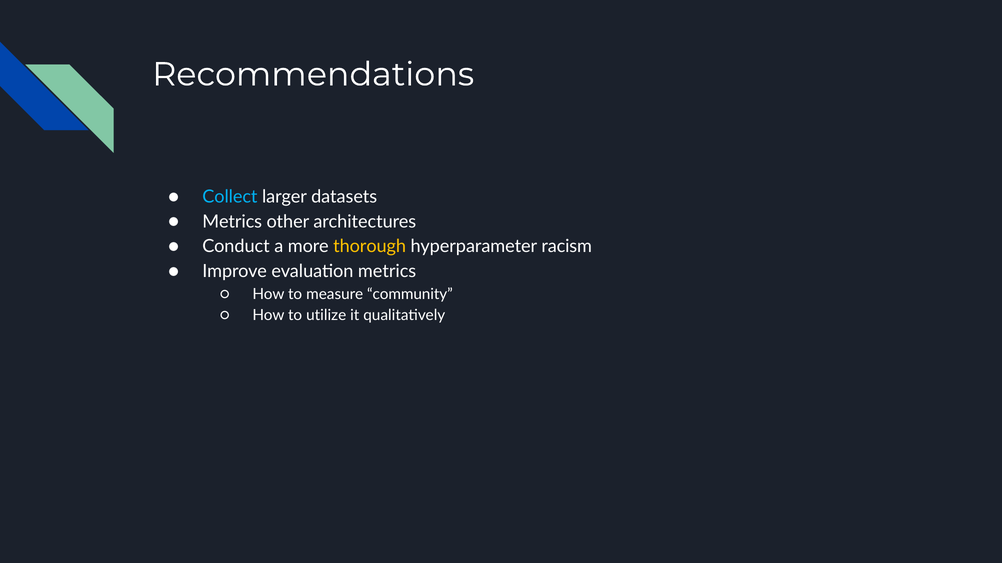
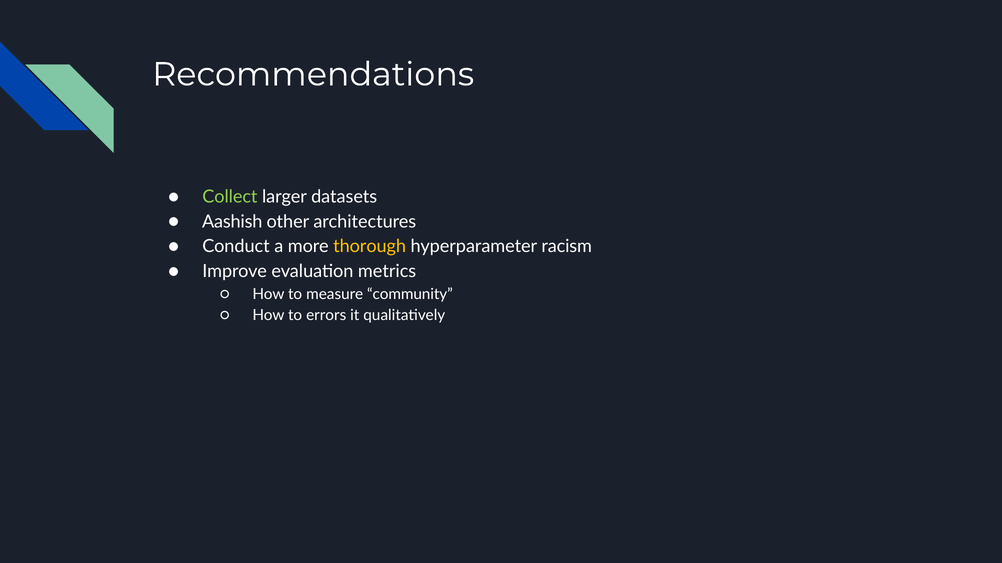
Collect colour: light blue -> light green (230, 197)
Metrics: Metrics -> Aashish (232, 222)
utilize: utilize -> errors (326, 316)
